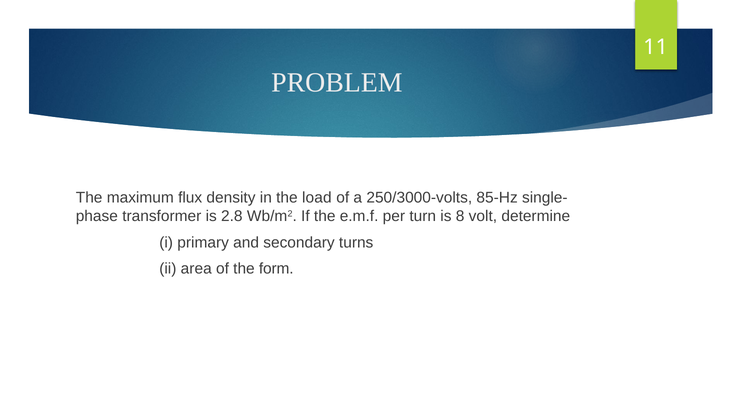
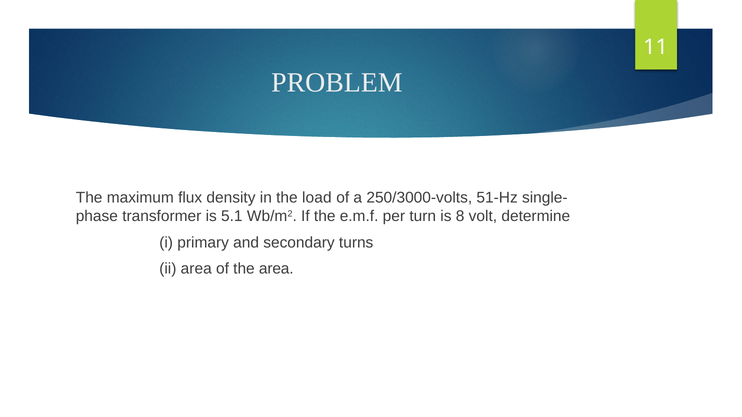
85-Hz: 85-Hz -> 51-Hz (497, 198)
2.8: 2.8 -> 5.1 (232, 217)
the form: form -> area (276, 269)
